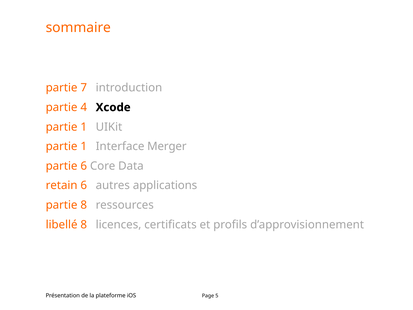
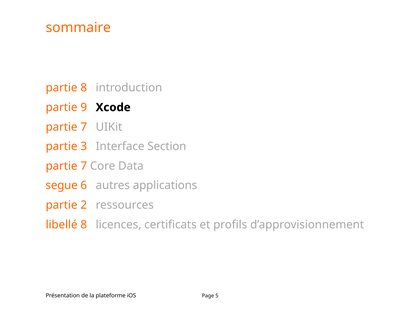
partie 7: 7 -> 8 (84, 88)
4: 4 -> 9 (84, 107)
1: 1 -> 7 (84, 127)
1: 1 -> 3 (84, 146)
Merger: Merger -> Section (167, 146)
6: 6 -> 7 (84, 166)
retain: retain -> segue (62, 185)
partie 8: 8 -> 2 (84, 205)
